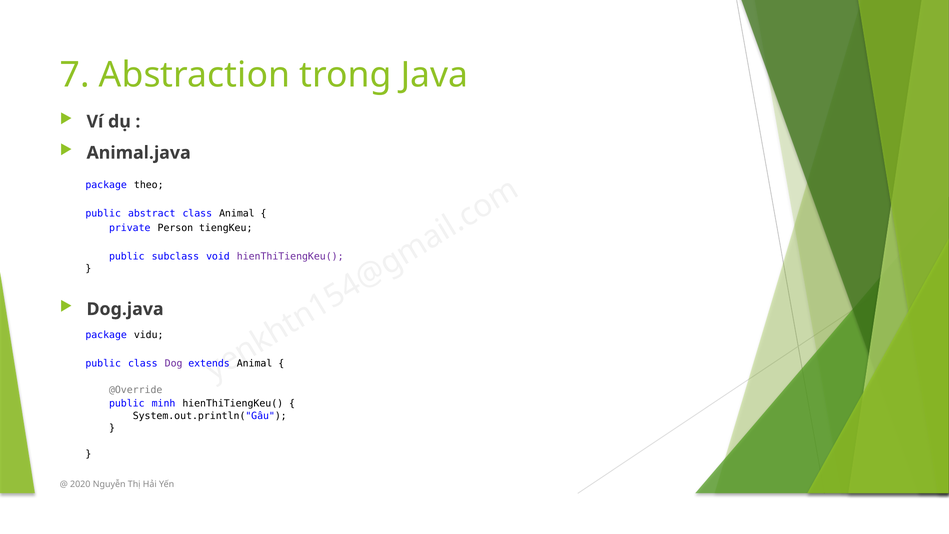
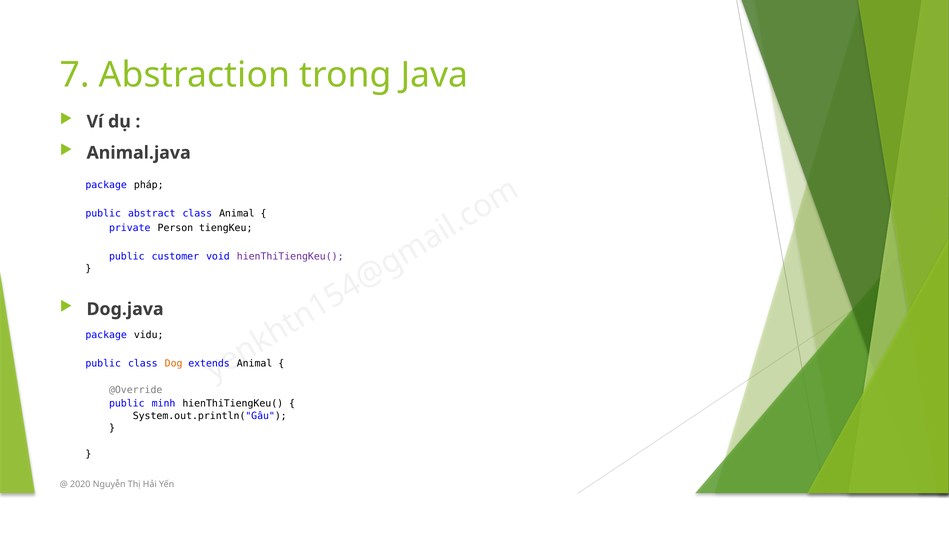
theo: theo -> pháp (149, 185)
subclass: subclass -> customer (175, 256)
Dog colour: purple -> orange (174, 363)
